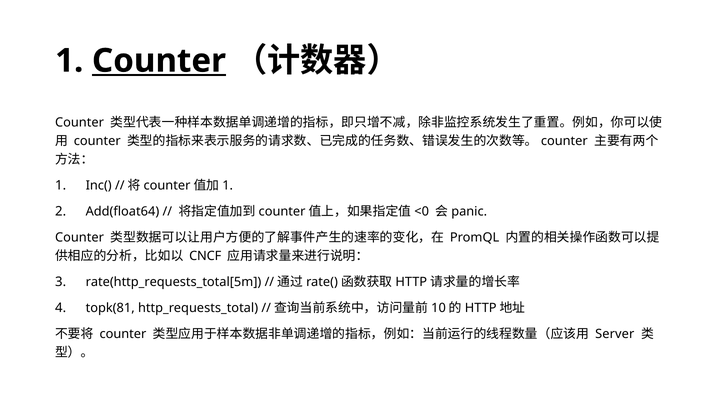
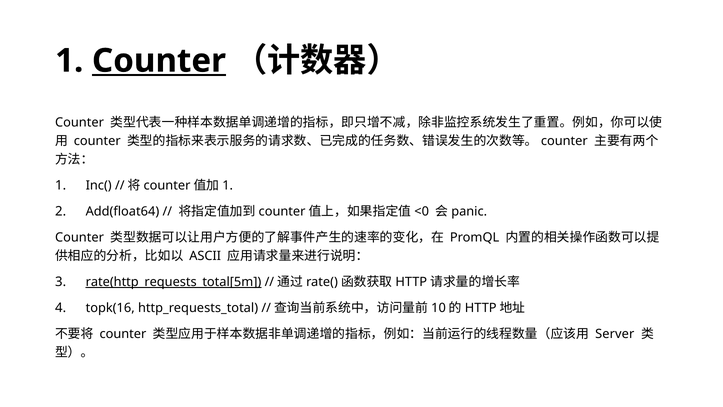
CNCF: CNCF -> ASCII (205, 256)
rate(http_requests_total[5m underline: none -> present (173, 282)
topk(81: topk(81 -> topk(16 (110, 308)
